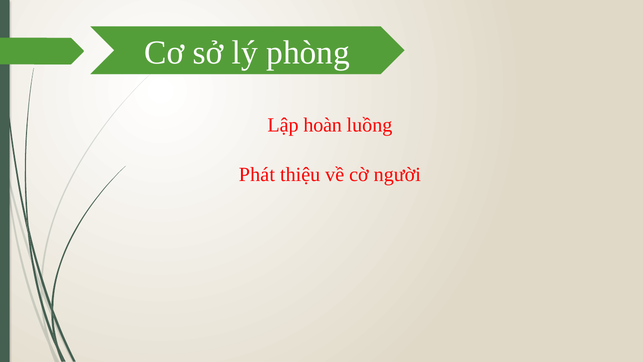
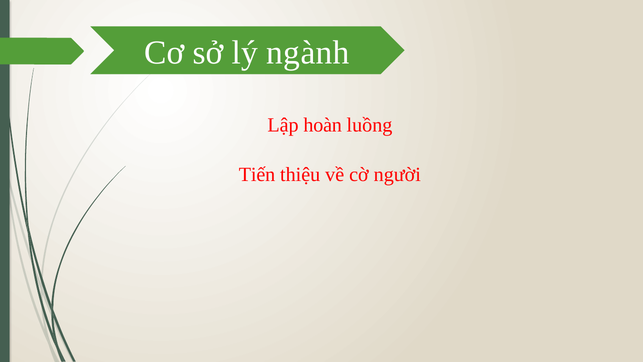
phòng: phòng -> ngành (308, 53)
Phát: Phát -> Tiến (257, 175)
